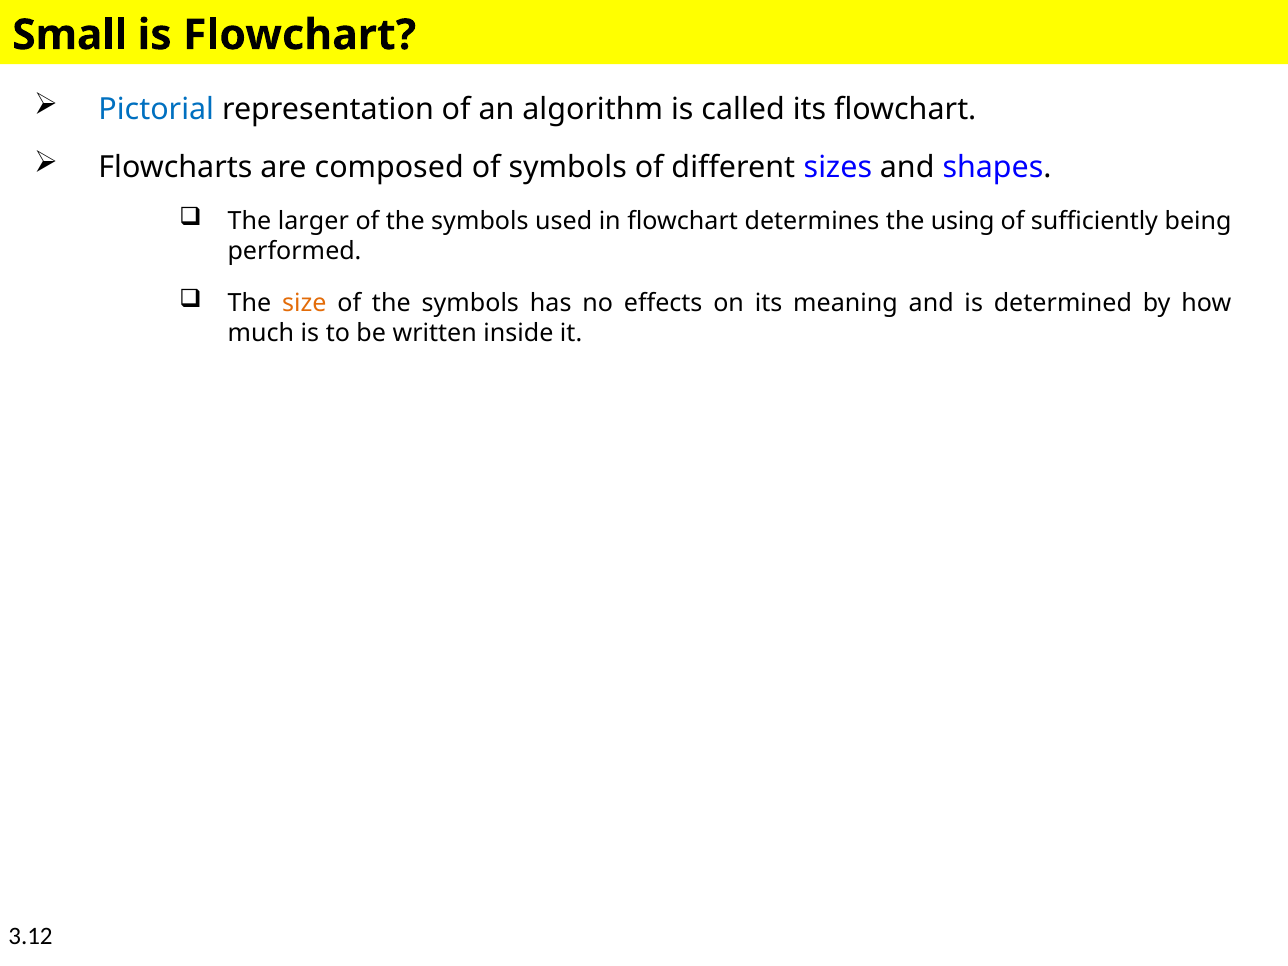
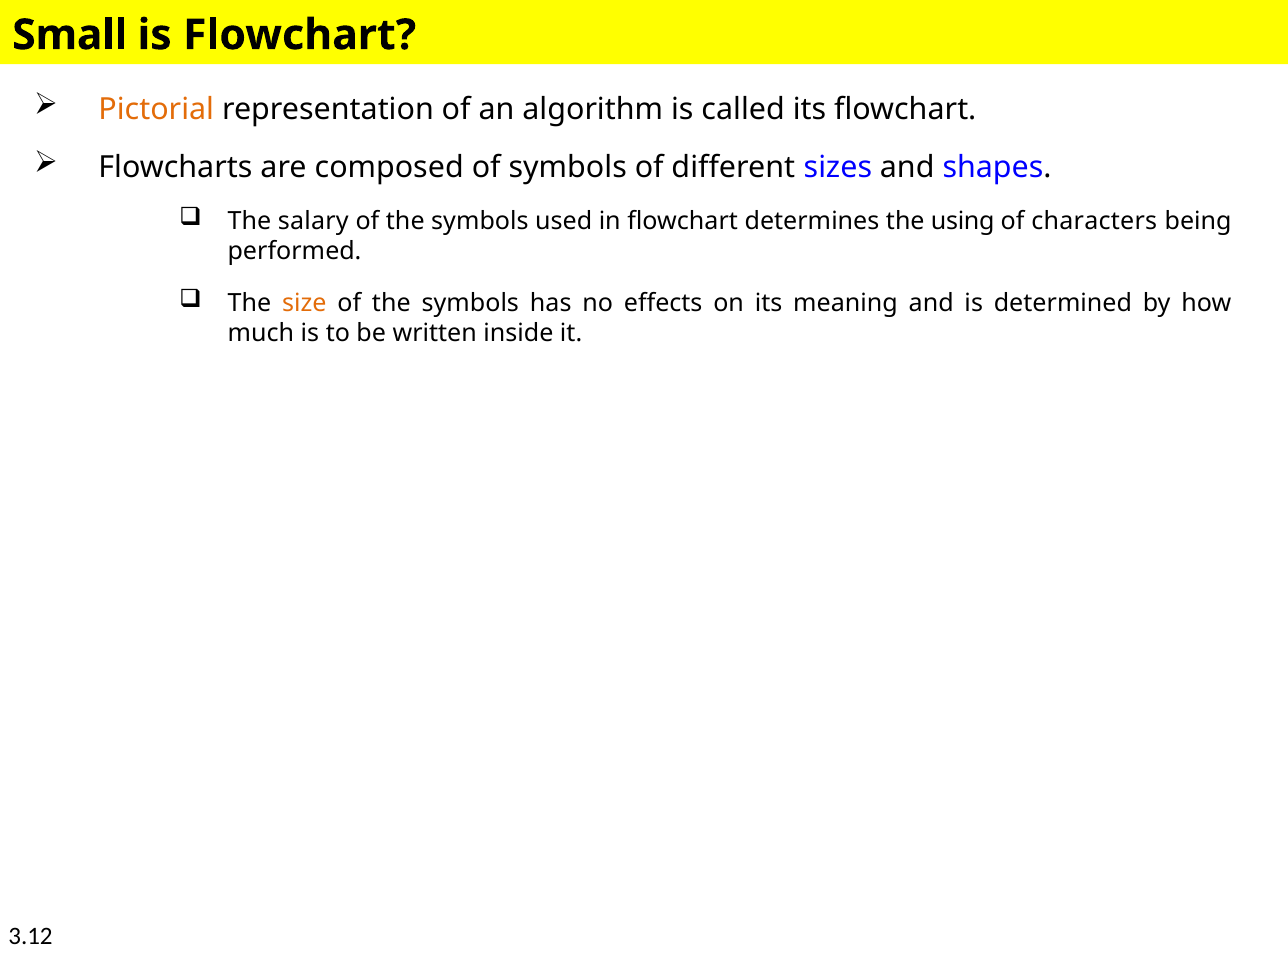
Pictorial colour: blue -> orange (156, 109)
larger: larger -> salary (313, 222)
sufficiently: sufficiently -> characters (1094, 222)
